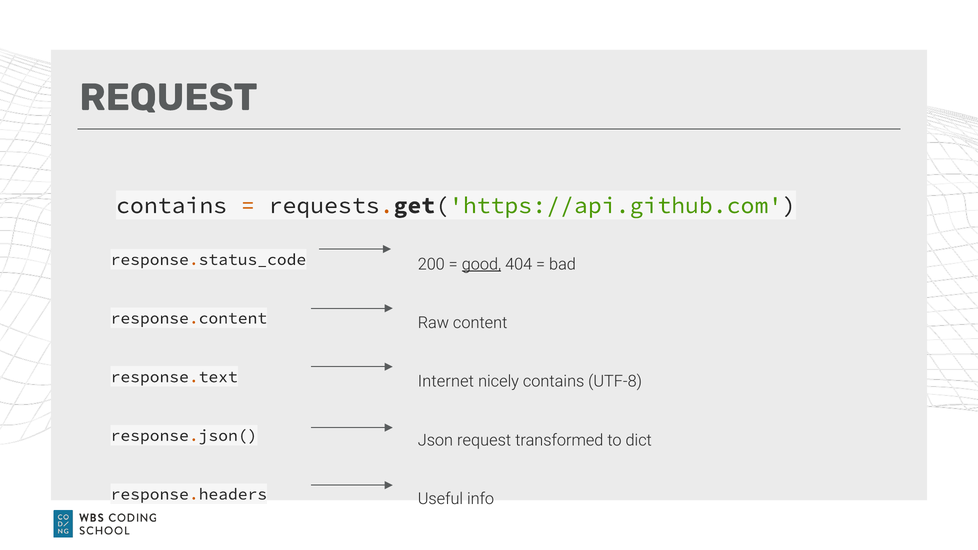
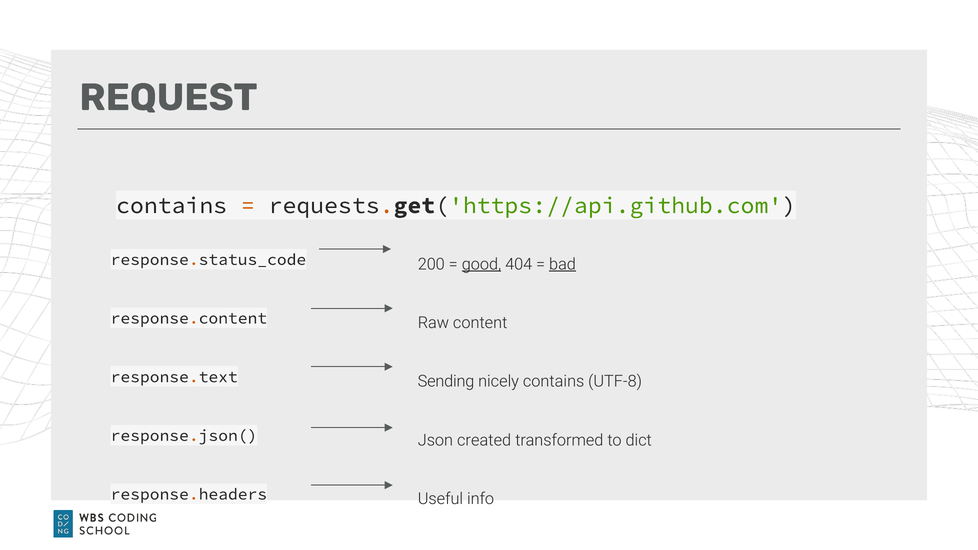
bad underline: none -> present (563, 264)
Internet: Internet -> Sending (446, 382)
Json request: request -> created (484, 440)
